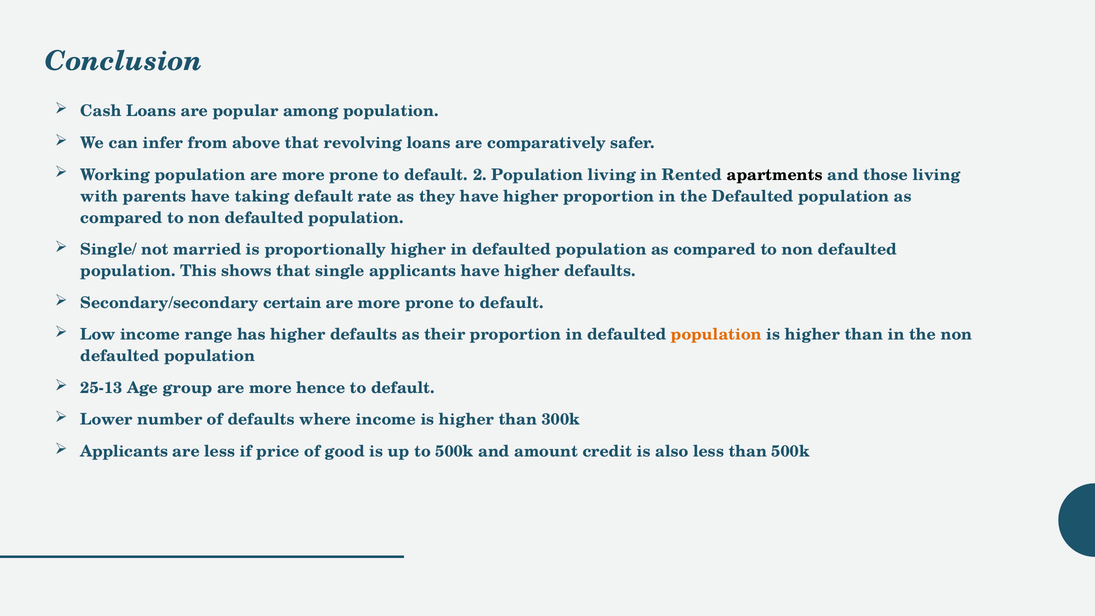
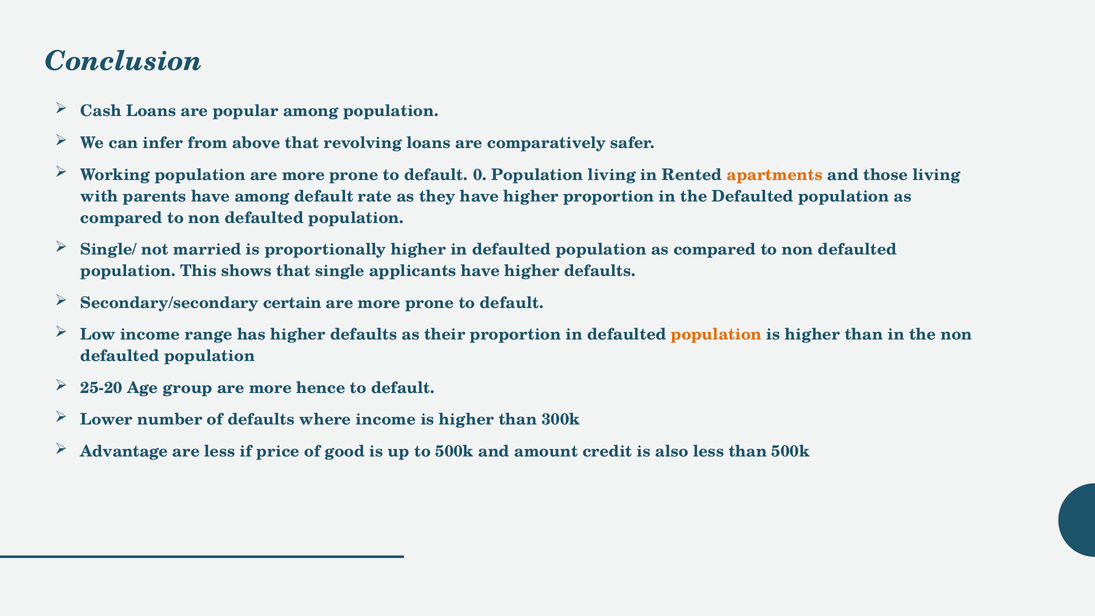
2: 2 -> 0 (480, 175)
apartments colour: black -> orange (775, 175)
have taking: taking -> among (262, 196)
25-13: 25-13 -> 25-20 (101, 388)
Applicants: Applicants -> Advantage (124, 451)
